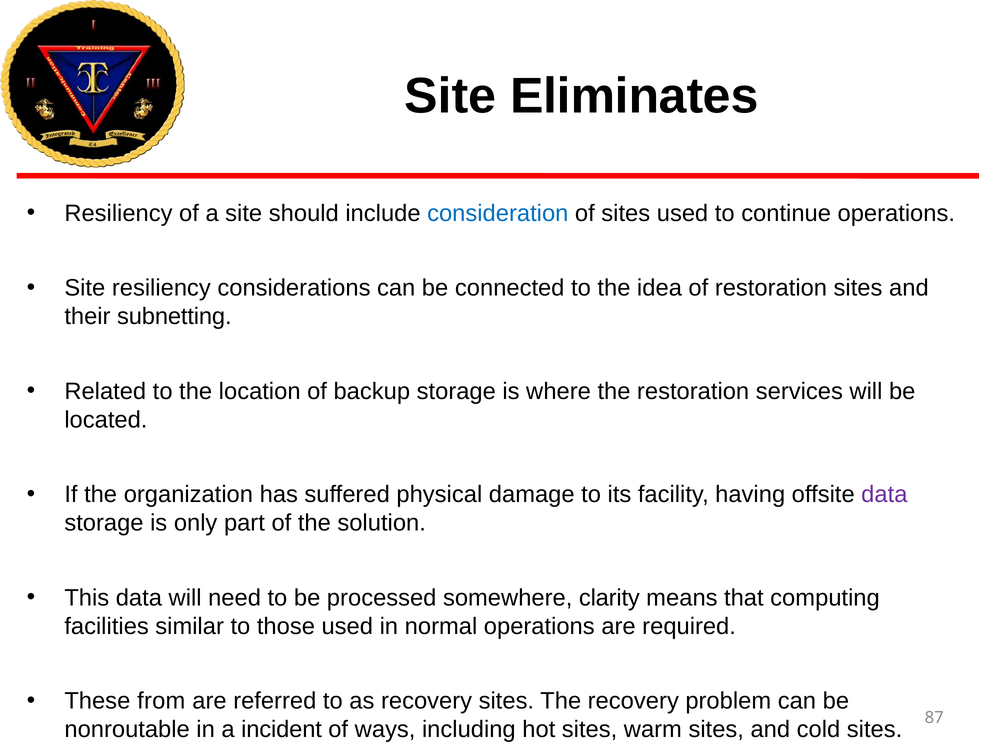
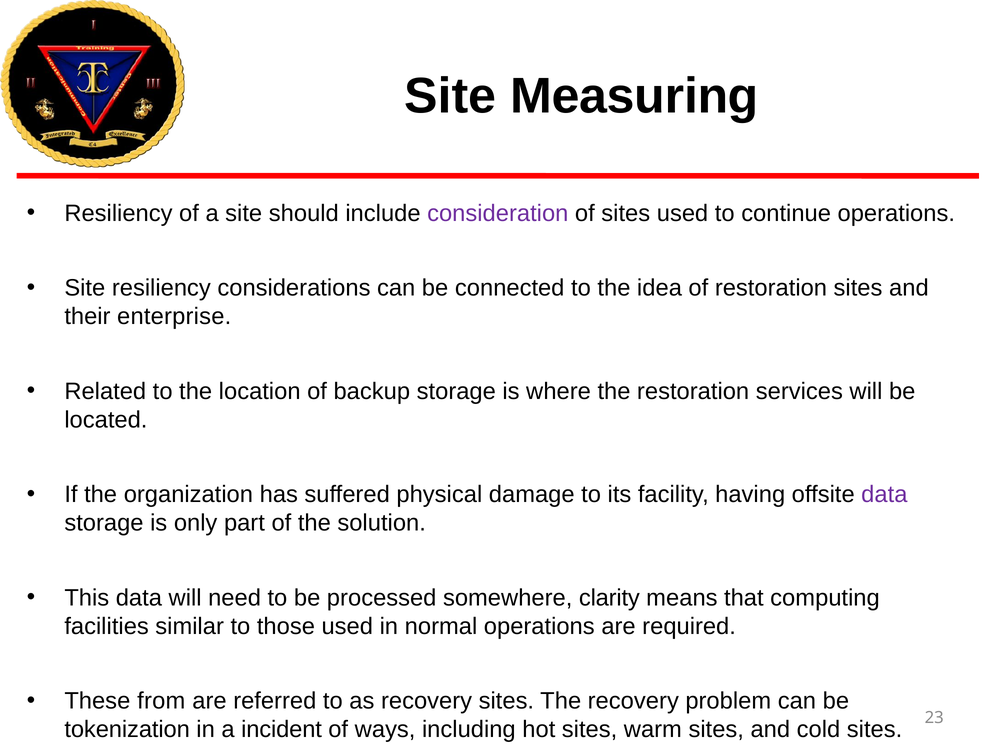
Eliminates: Eliminates -> Measuring (634, 96)
consideration colour: blue -> purple (498, 213)
subnetting: subnetting -> enterprise (174, 317)
nonroutable: nonroutable -> tokenization (127, 730)
87: 87 -> 23 (934, 718)
